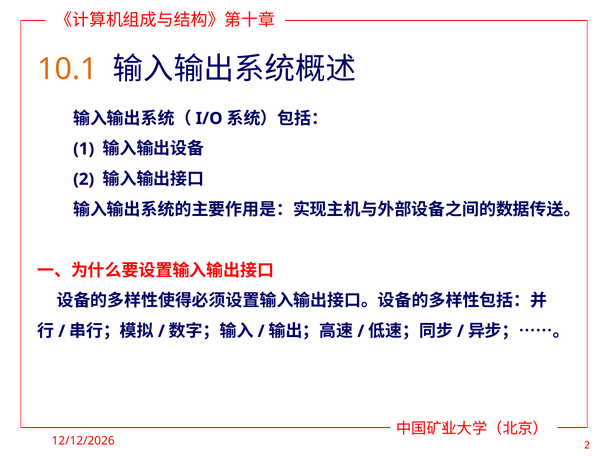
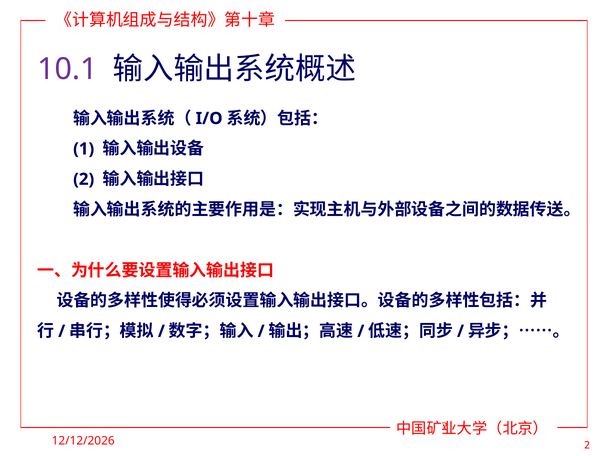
10.1 colour: orange -> purple (67, 69)
